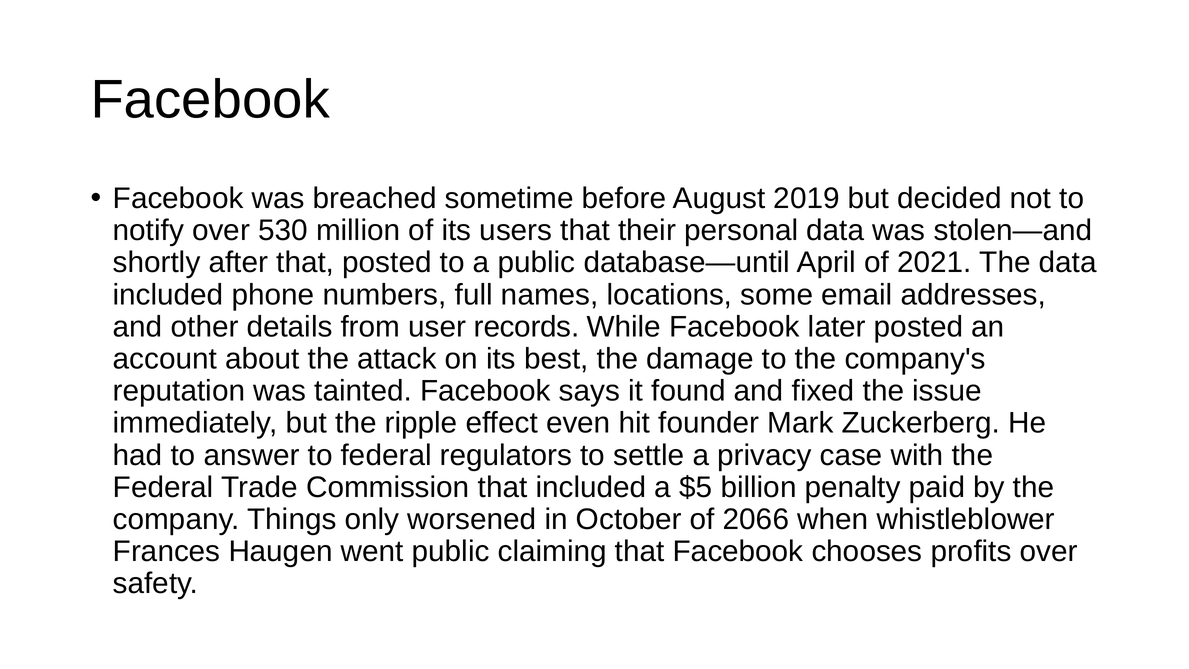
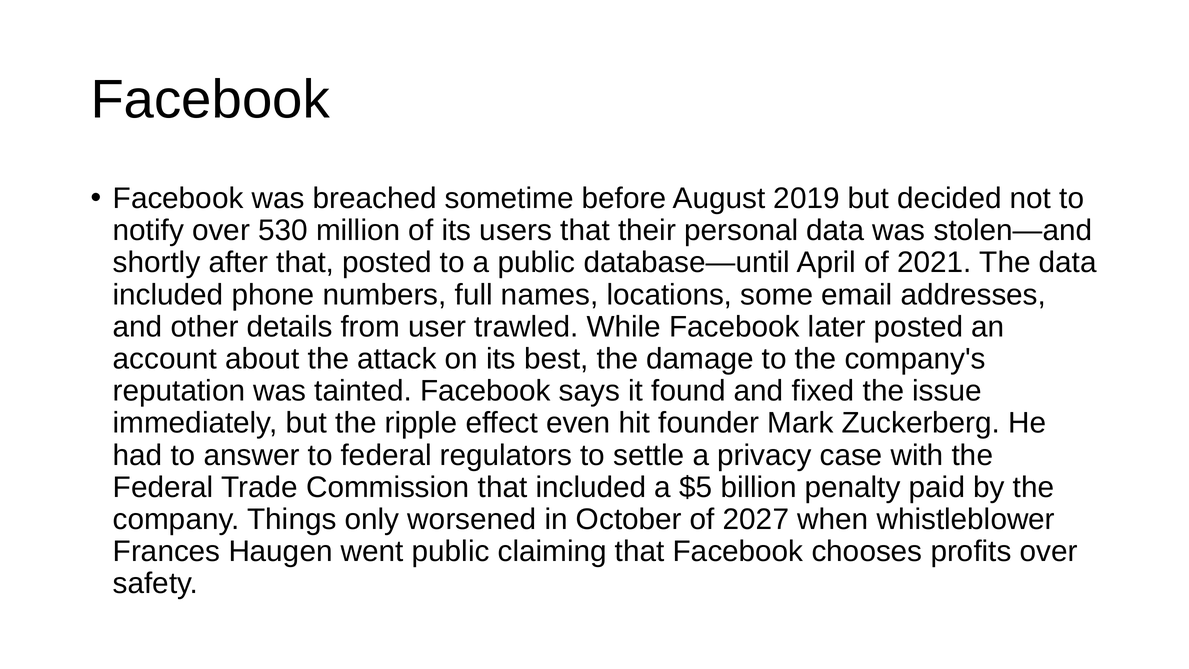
records: records -> trawled (526, 327)
2066: 2066 -> 2027 (756, 519)
